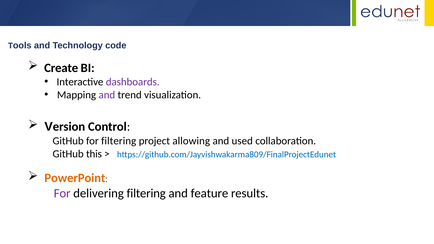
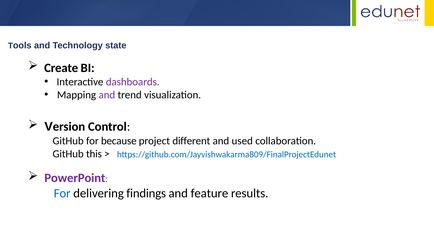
code: code -> state (116, 46)
for filtering: filtering -> because (119, 141)
allowing: allowing -> different (191, 141)
PowerPoint colour: orange -> purple (75, 178)
For colour: purple -> blue (62, 193)
delivering filtering: filtering -> findings (146, 193)
